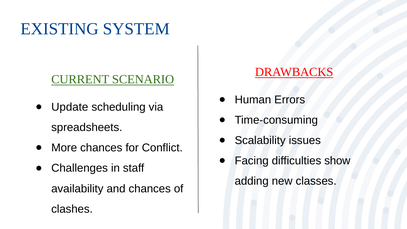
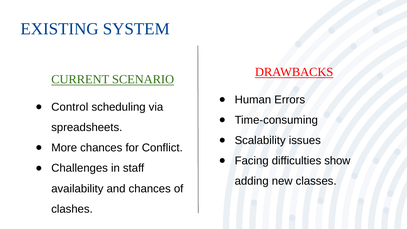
Update: Update -> Control (70, 107)
